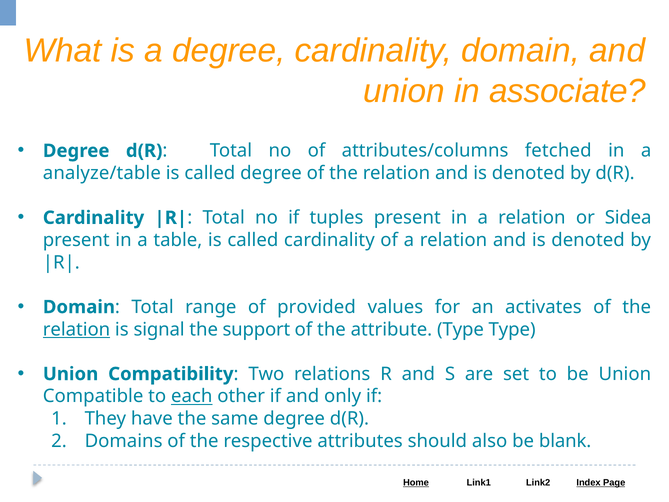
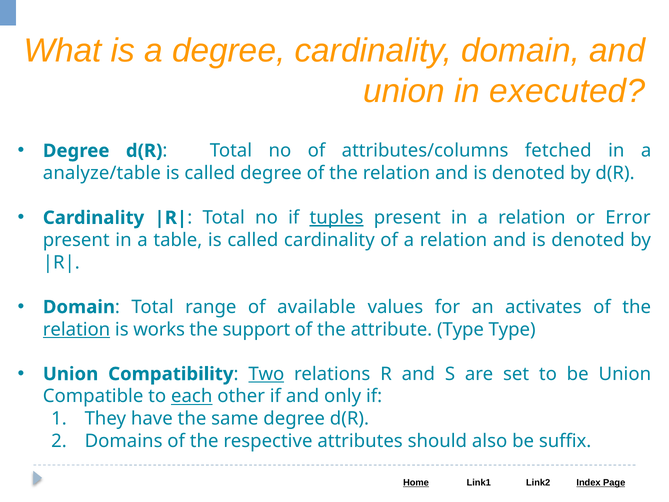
associate: associate -> executed (567, 91)
tuples underline: none -> present (337, 218)
Sidea: Sidea -> Error (628, 218)
provided: provided -> available (316, 307)
signal: signal -> works (159, 329)
Two underline: none -> present (266, 374)
blank: blank -> suffix (565, 441)
